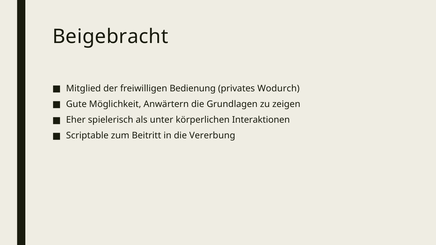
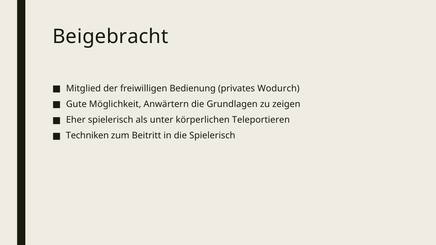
Interaktionen: Interaktionen -> Teleportieren (261, 120)
Scriptable: Scriptable -> Techniken (87, 136)
die Vererbung: Vererbung -> Spielerisch (212, 136)
